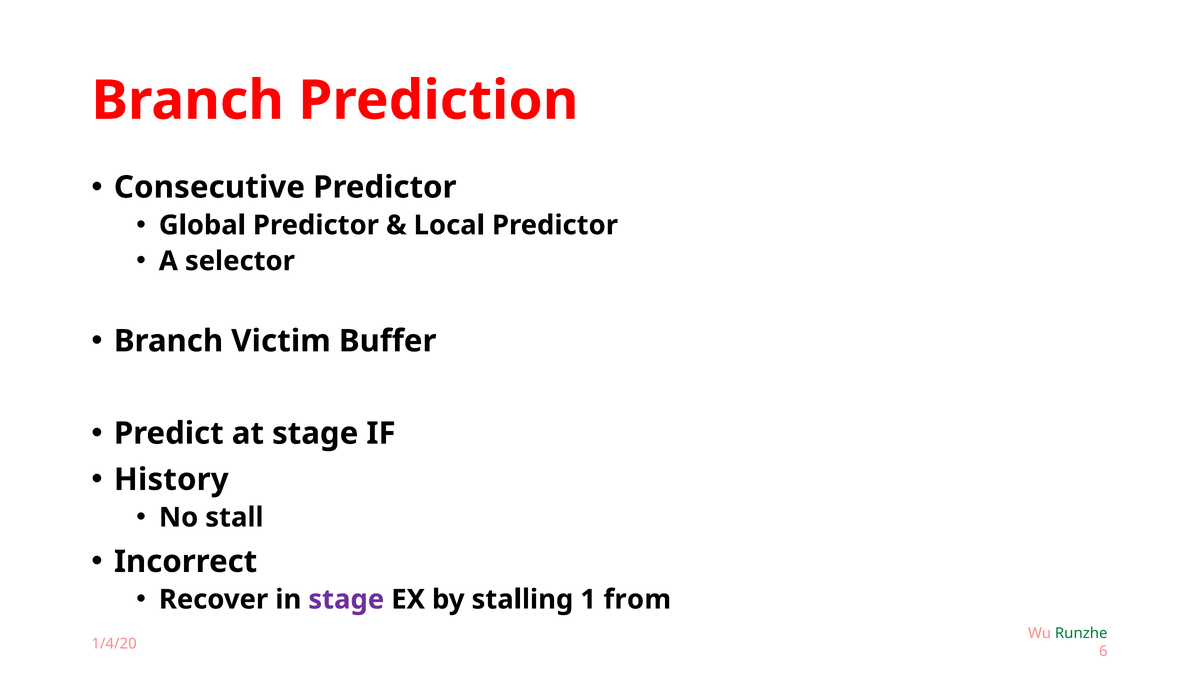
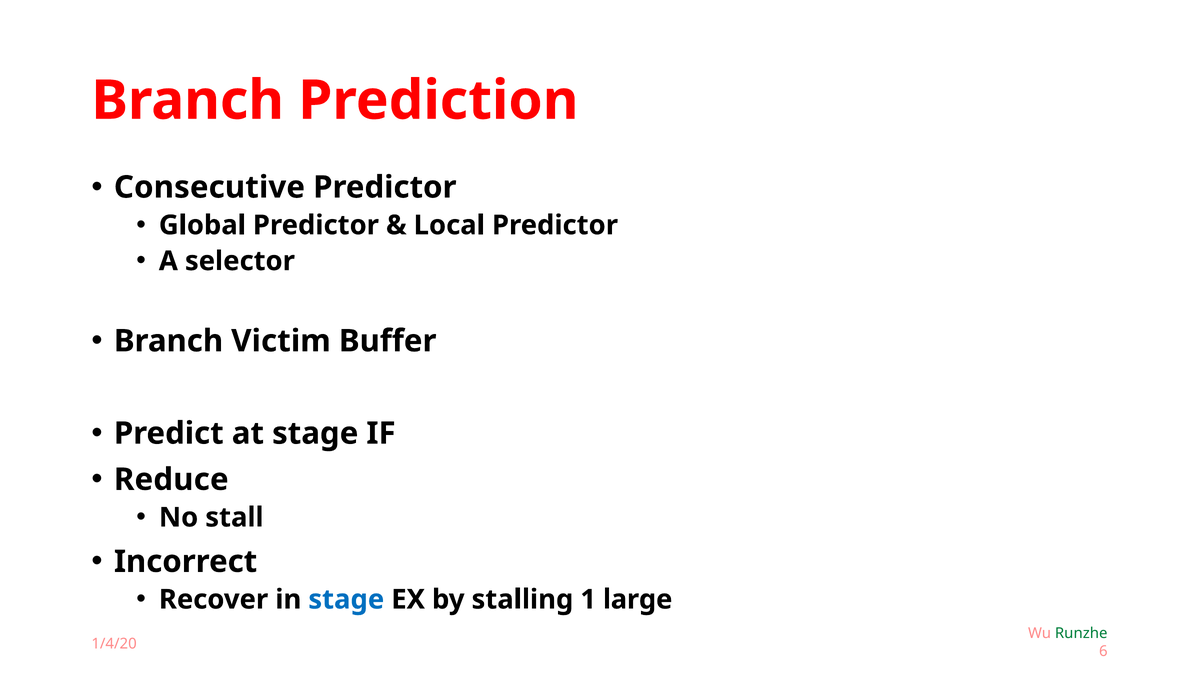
History: History -> Reduce (171, 480)
stage colour: purple -> blue (346, 600)
from: from -> large (638, 600)
